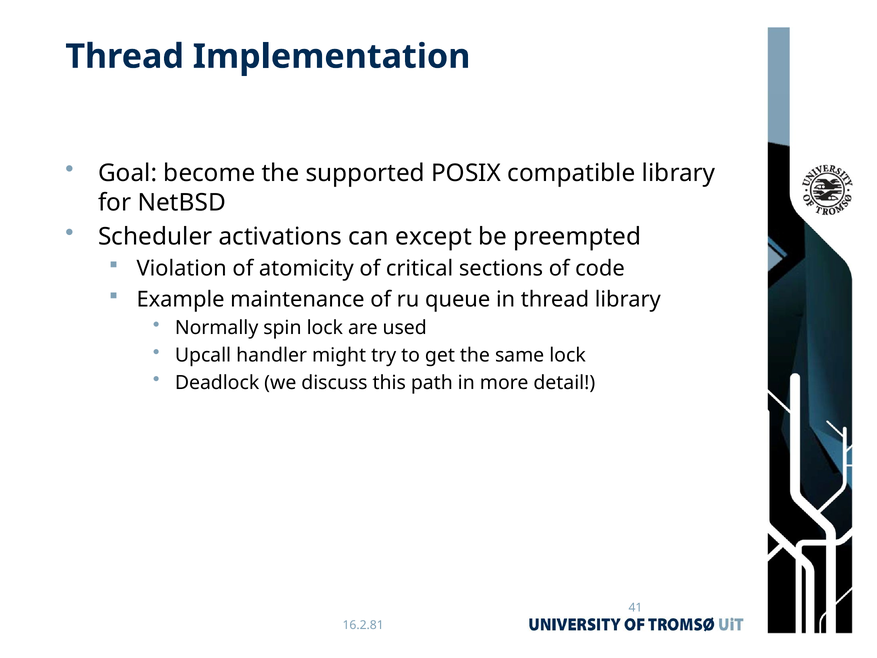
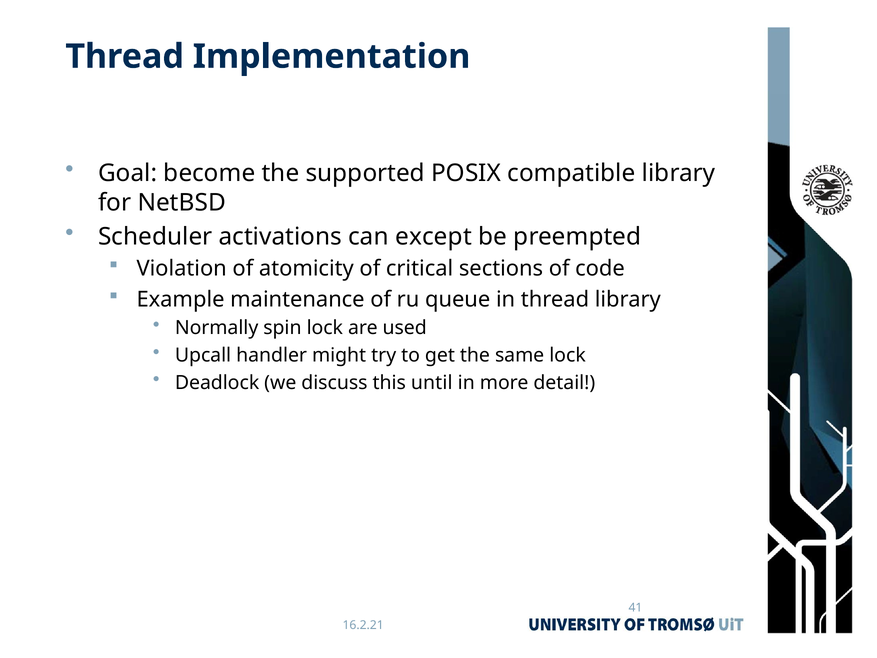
path: path -> until (432, 382)
16.2.81: 16.2.81 -> 16.2.21 (363, 625)
